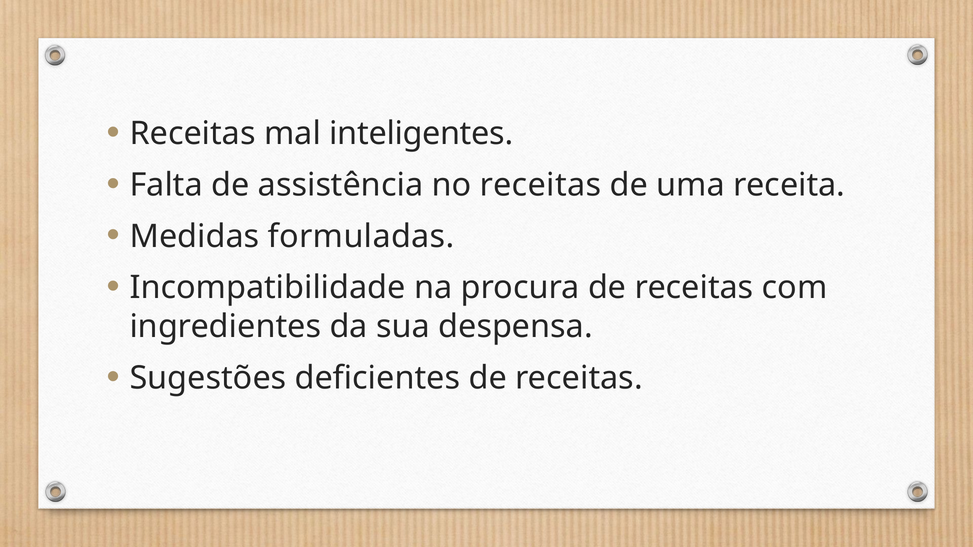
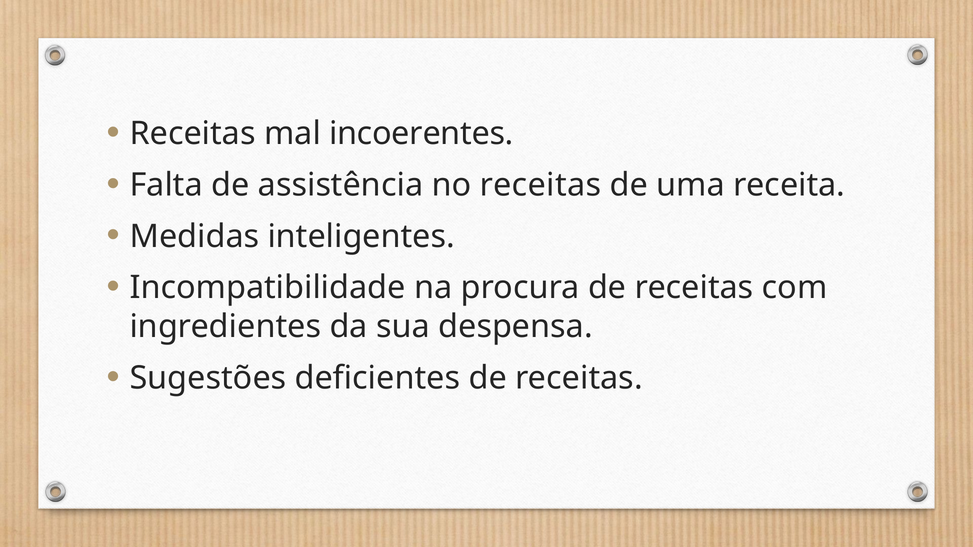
inteligentes: inteligentes -> incoerentes (421, 134)
formuladas: formuladas -> inteligentes (361, 236)
